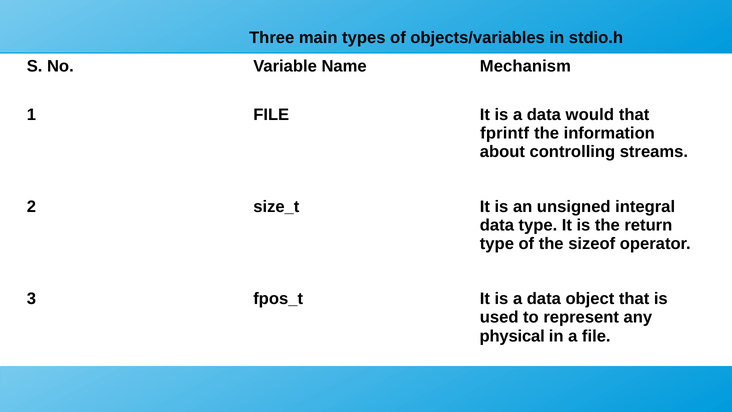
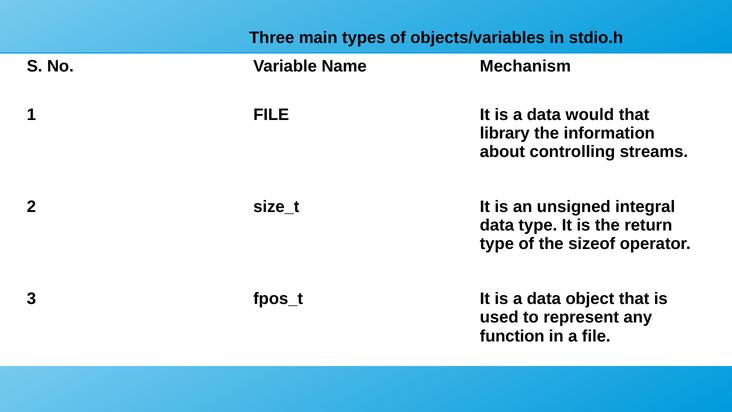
fprintf: fprintf -> library (505, 133)
physical: physical -> function (512, 336)
